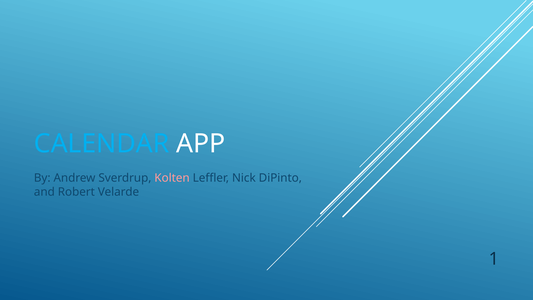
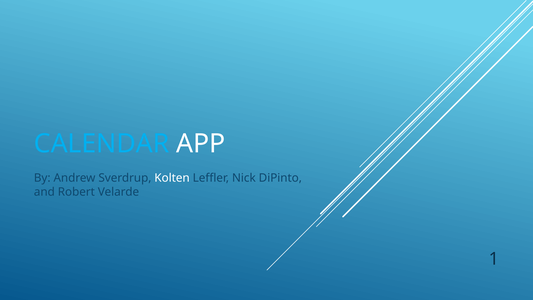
Kolten colour: pink -> white (172, 178)
